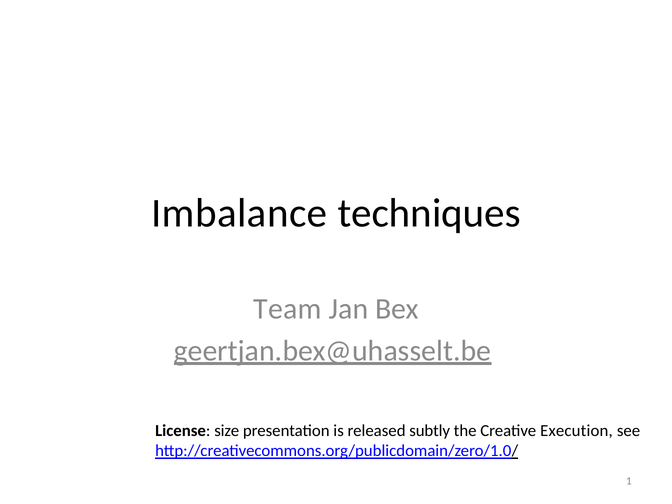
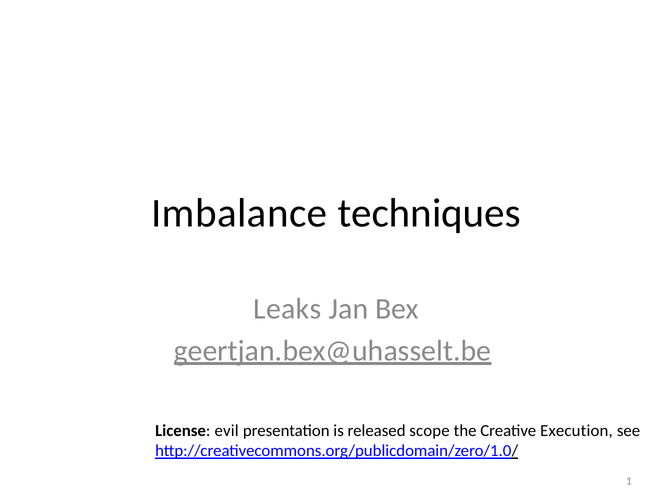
Team: Team -> Leaks (287, 309)
size: size -> evil (227, 431)
subtly: subtly -> scope (430, 431)
